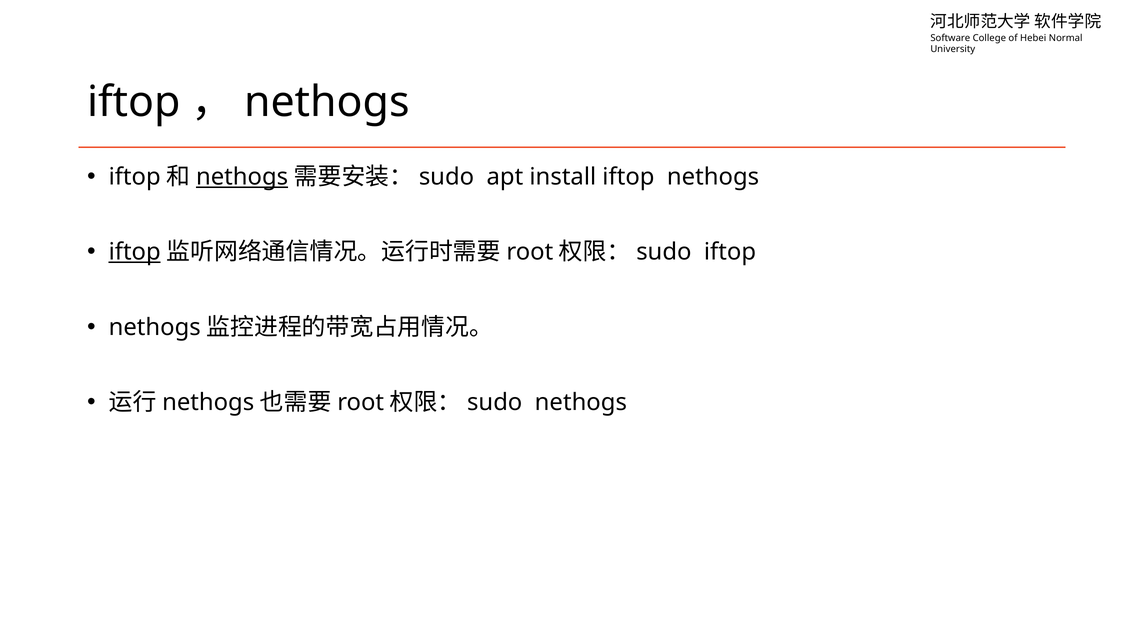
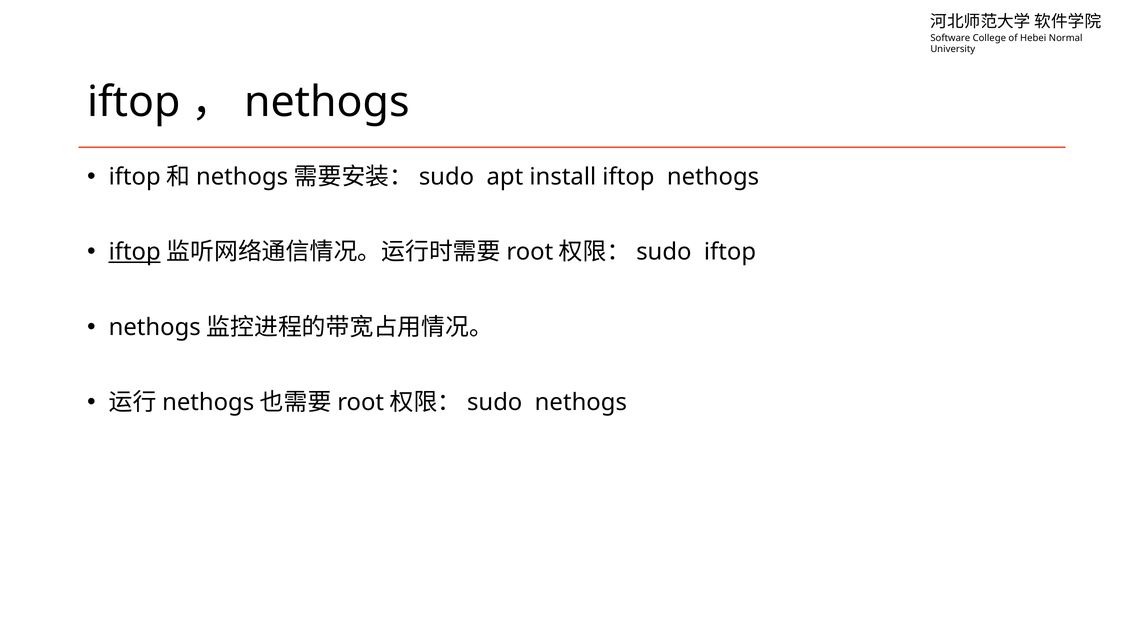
nethogs underline: present -> none (242, 177)
